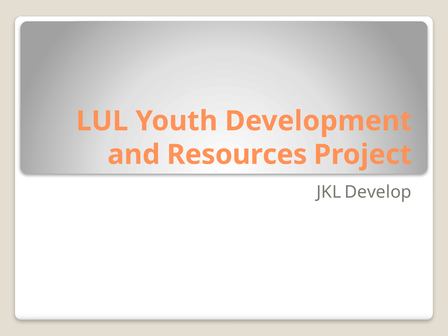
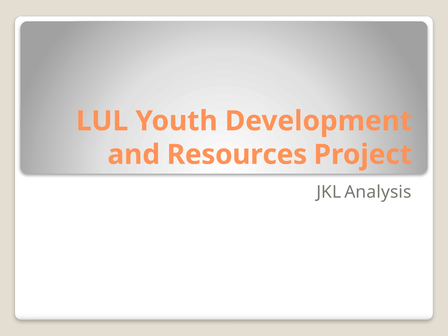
Develop: Develop -> Analysis (378, 192)
